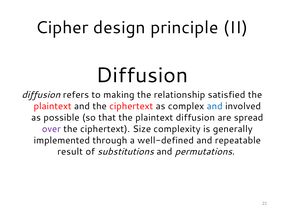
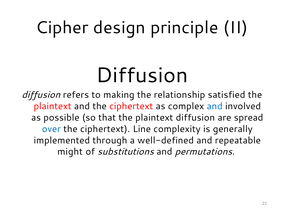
over colour: purple -> blue (51, 129)
Size: Size -> Line (142, 129)
result: result -> might (70, 152)
